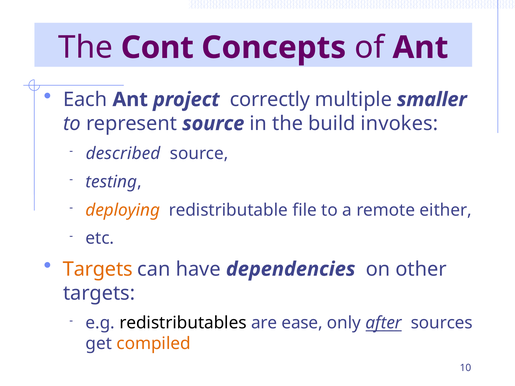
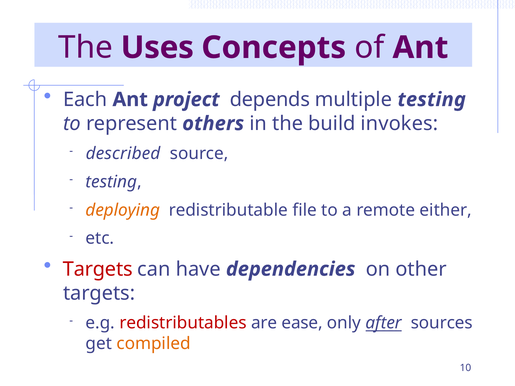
Cont: Cont -> Uses (157, 48)
correctly: correctly -> depends (270, 100)
multiple smaller: smaller -> testing (432, 100)
represent source: source -> others (213, 124)
Targets colour: orange -> red (98, 269)
redistributables colour: black -> red (183, 323)
